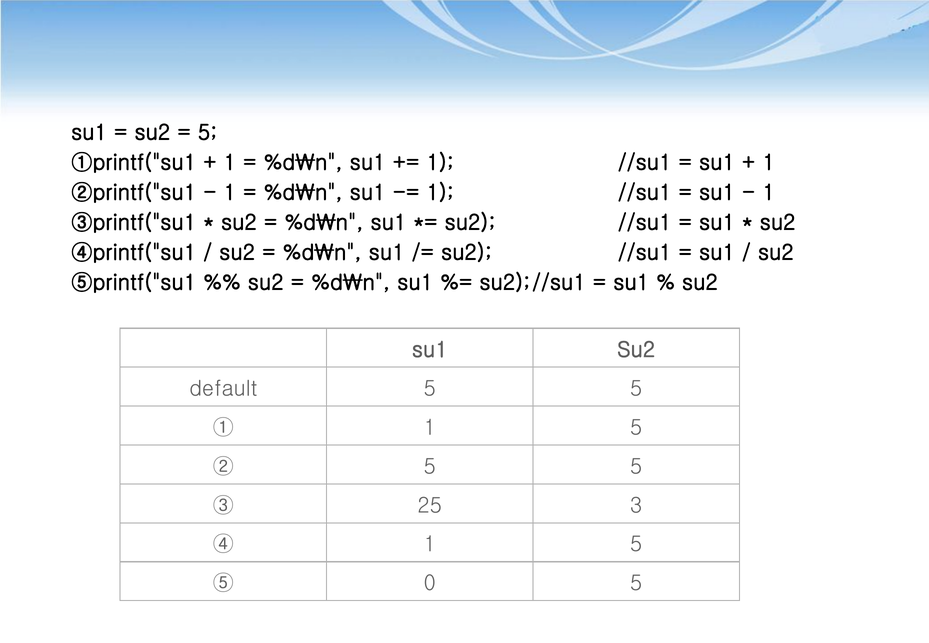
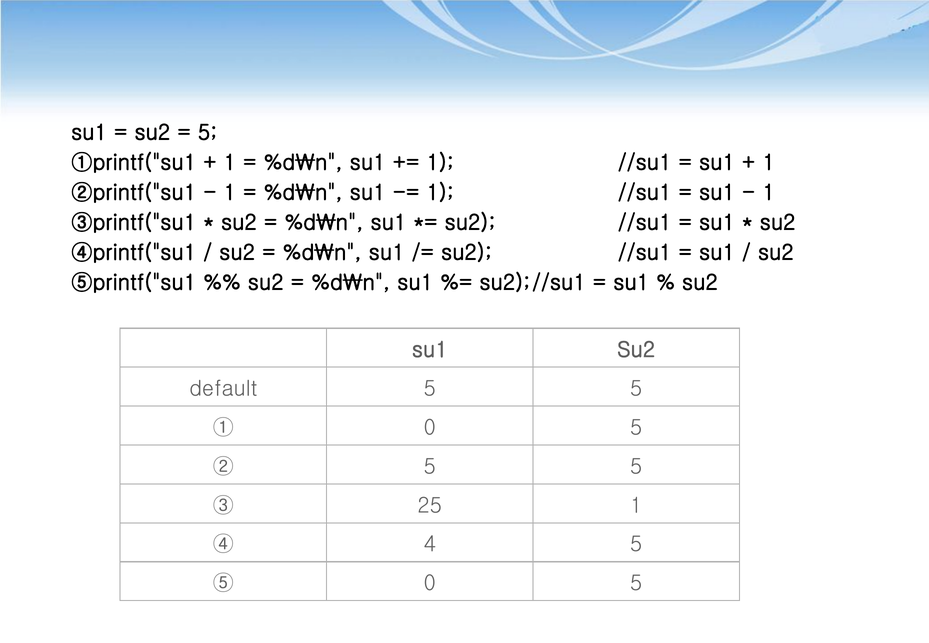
① 1: 1 -> 0 (430, 428)
25 3: 3 -> 1 (636, 506)
④ 1: 1 -> 4 (430, 544)
